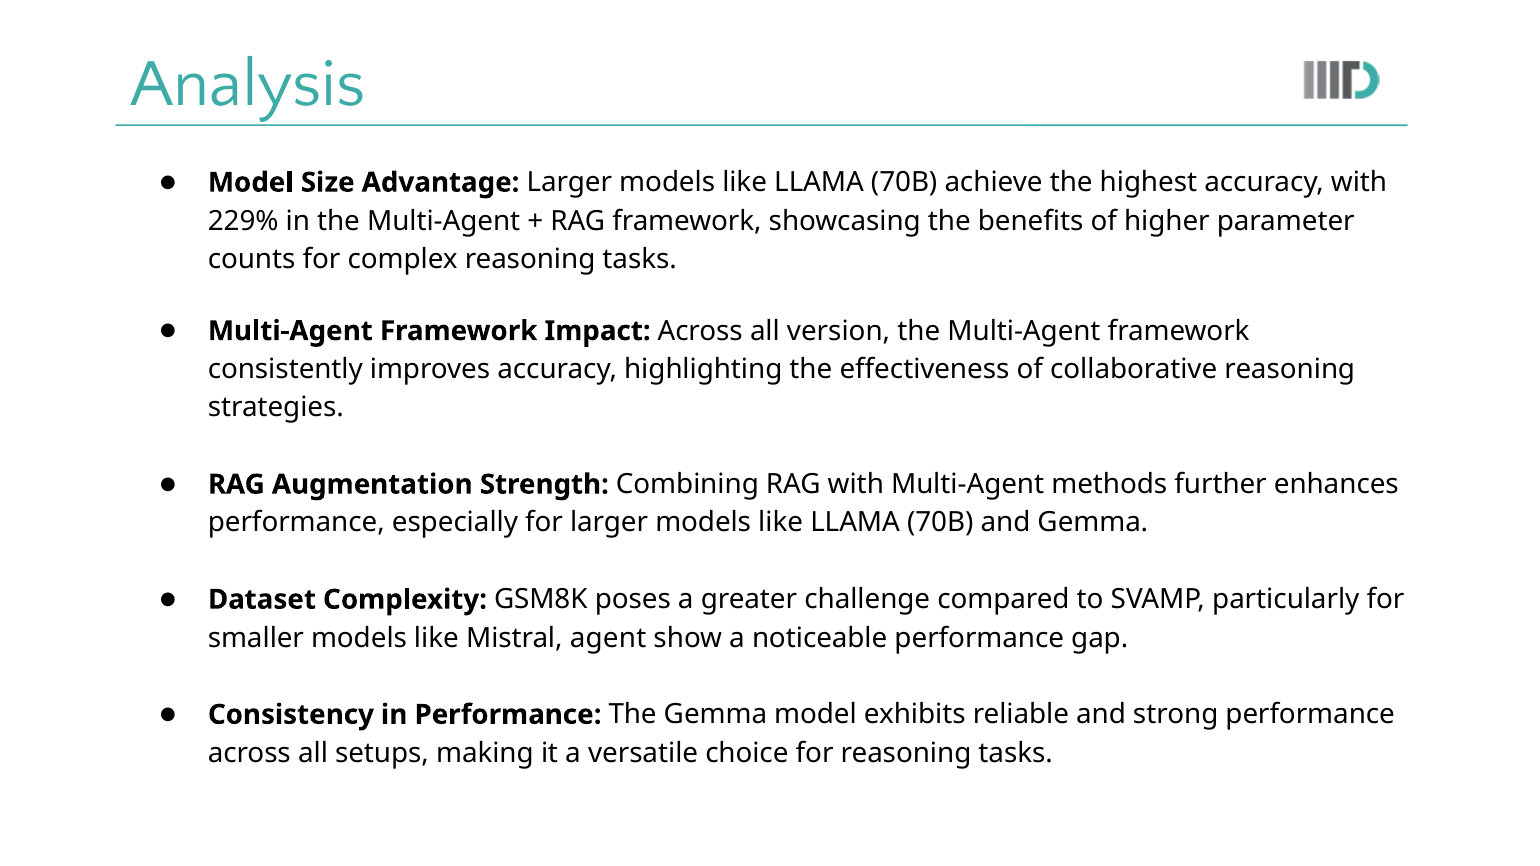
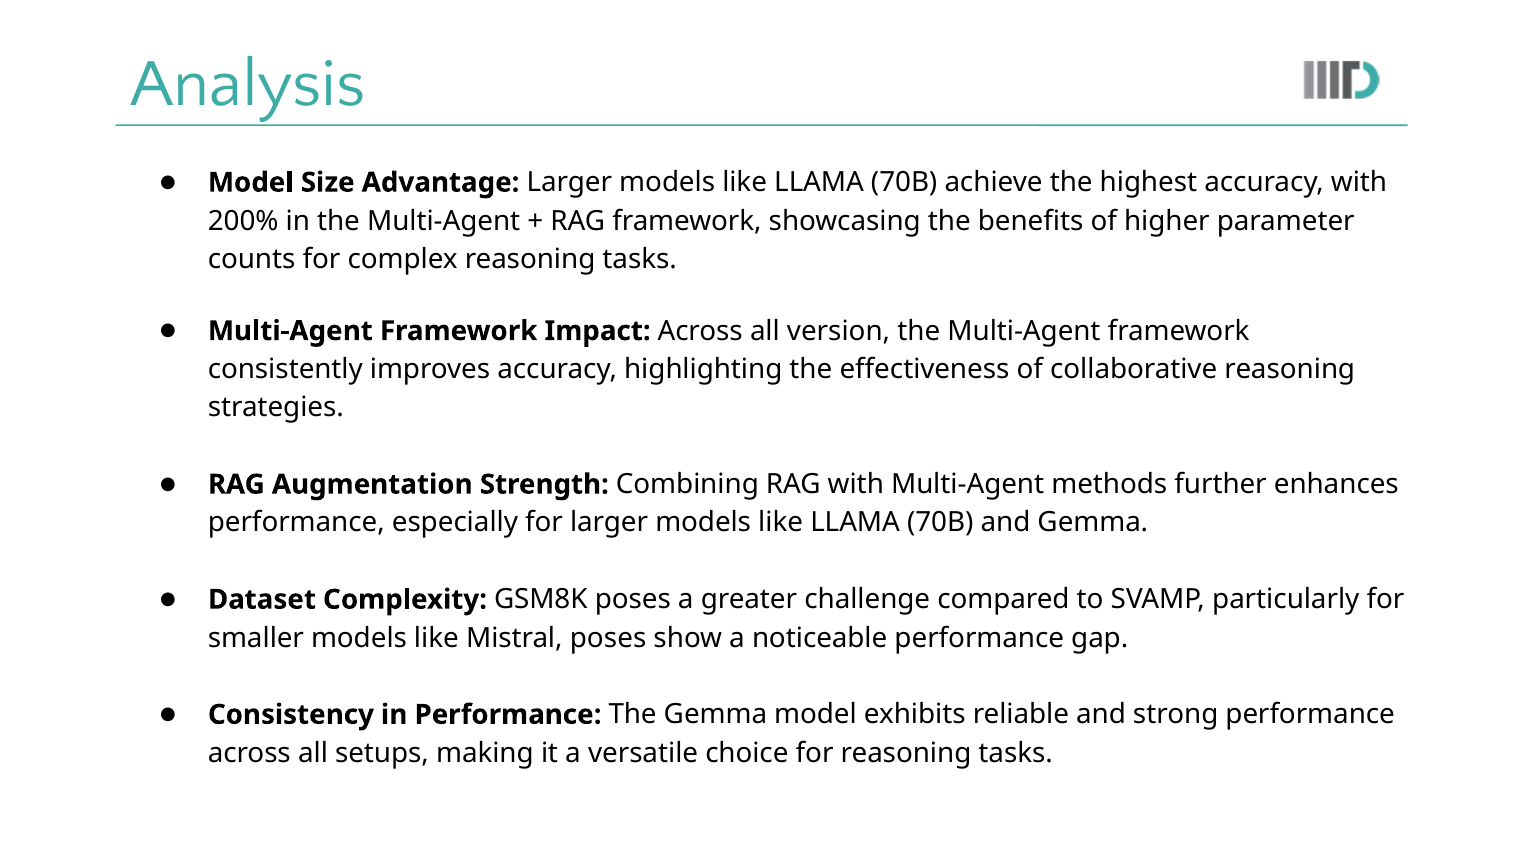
229%: 229% -> 200% (243, 221)
Mistral agent: agent -> poses (608, 638)
